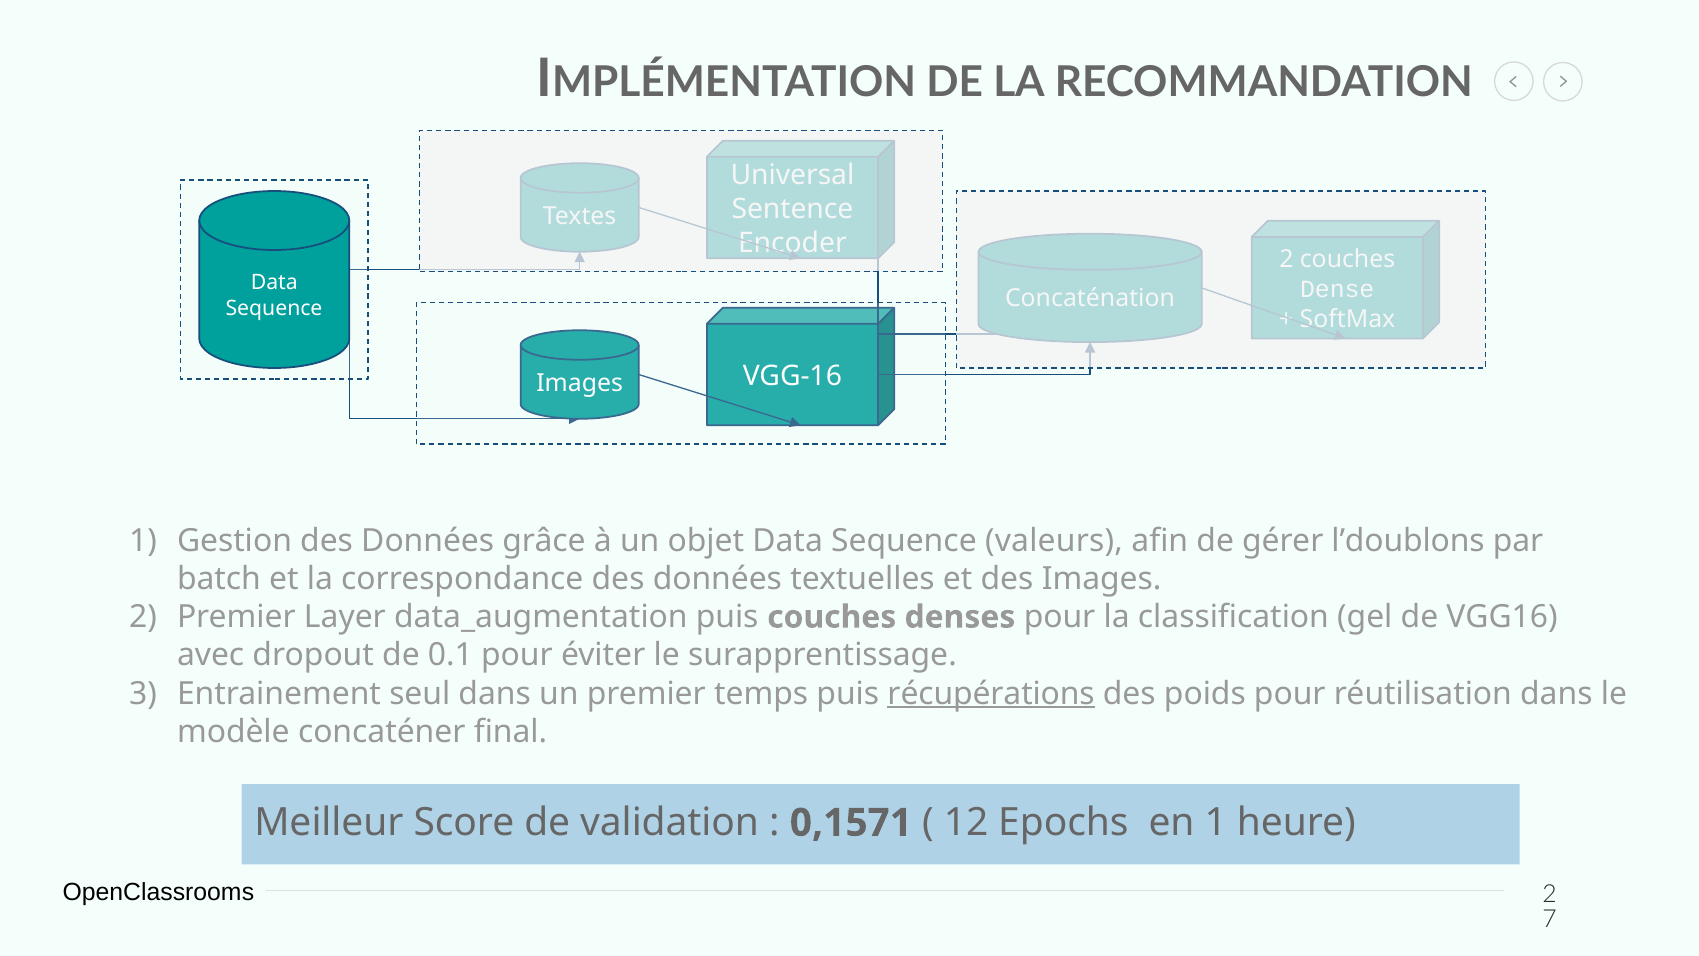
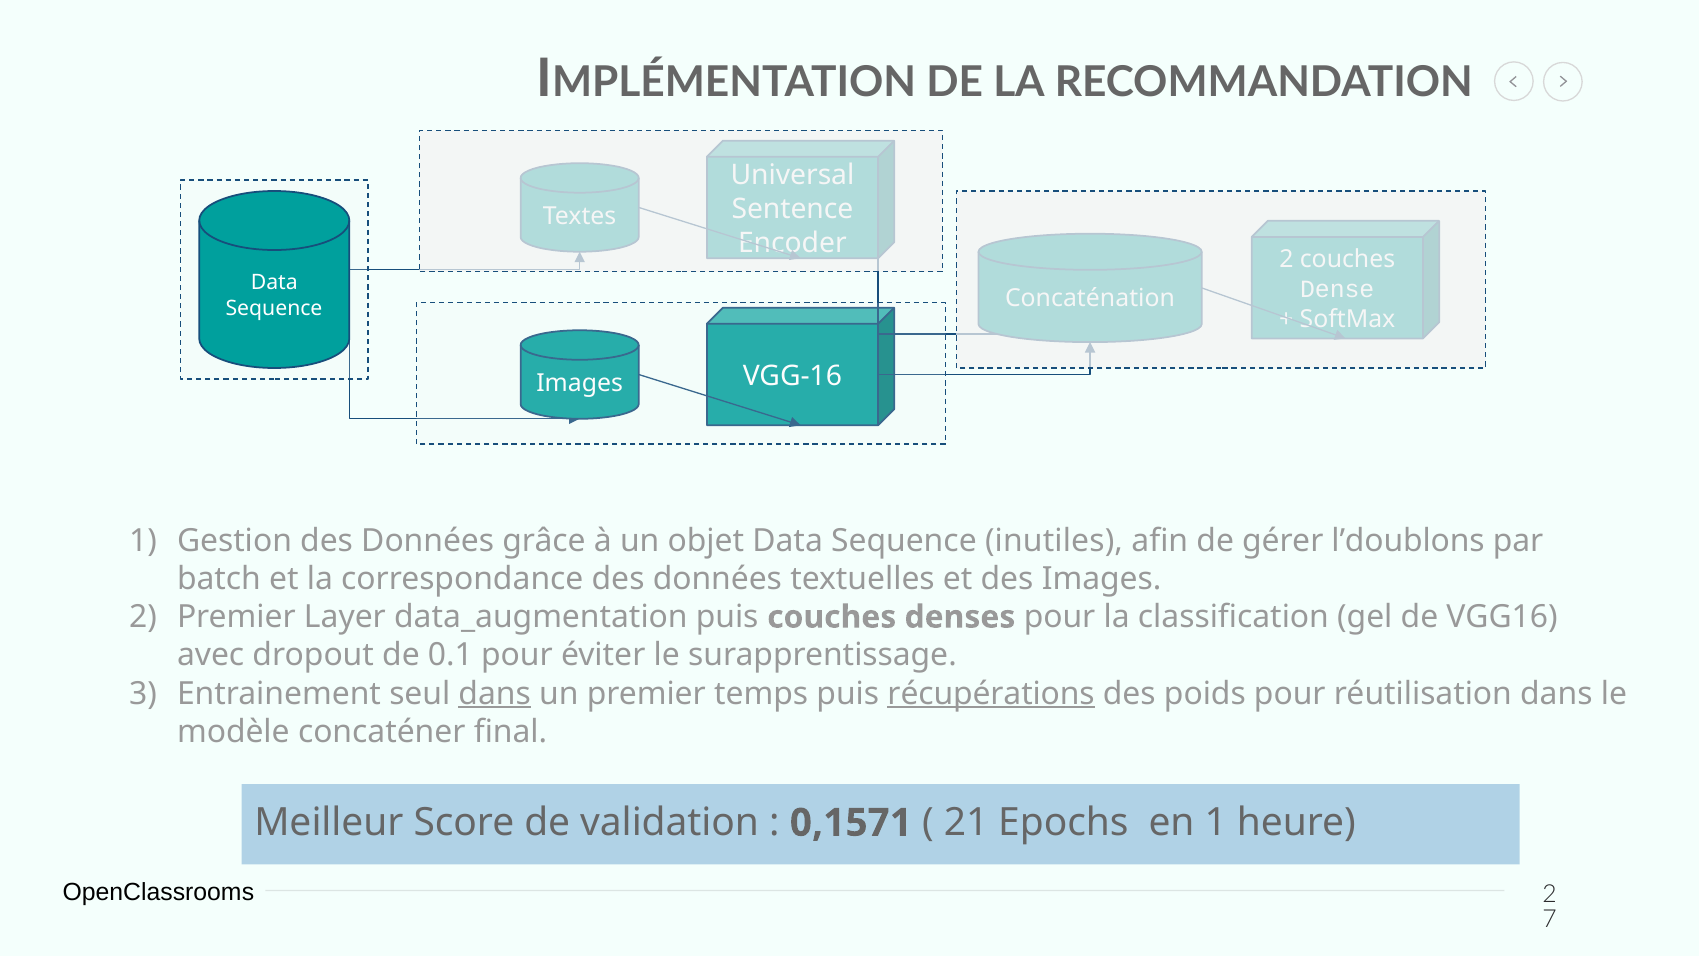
valeurs: valeurs -> inutiles (1054, 540)
dans underline: none -> present (495, 693)
12: 12 -> 21 (966, 823)
